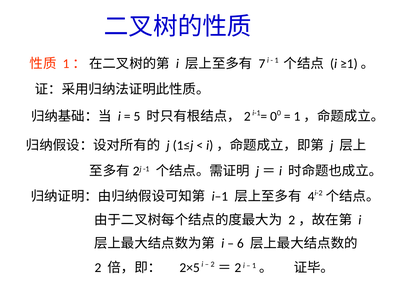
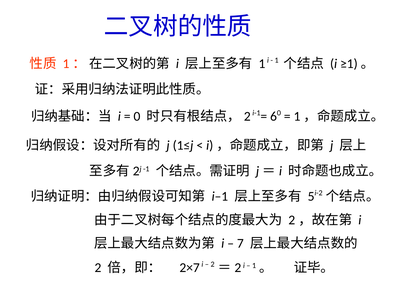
7: 7 -> 1 (262, 64)
5: 5 -> 0 (137, 117)
0: 0 -> 6 (274, 117)
4: 4 -> 5 (311, 196)
6: 6 -> 7 (240, 244)
2×5: 2×5 -> 2×7 (190, 268)
